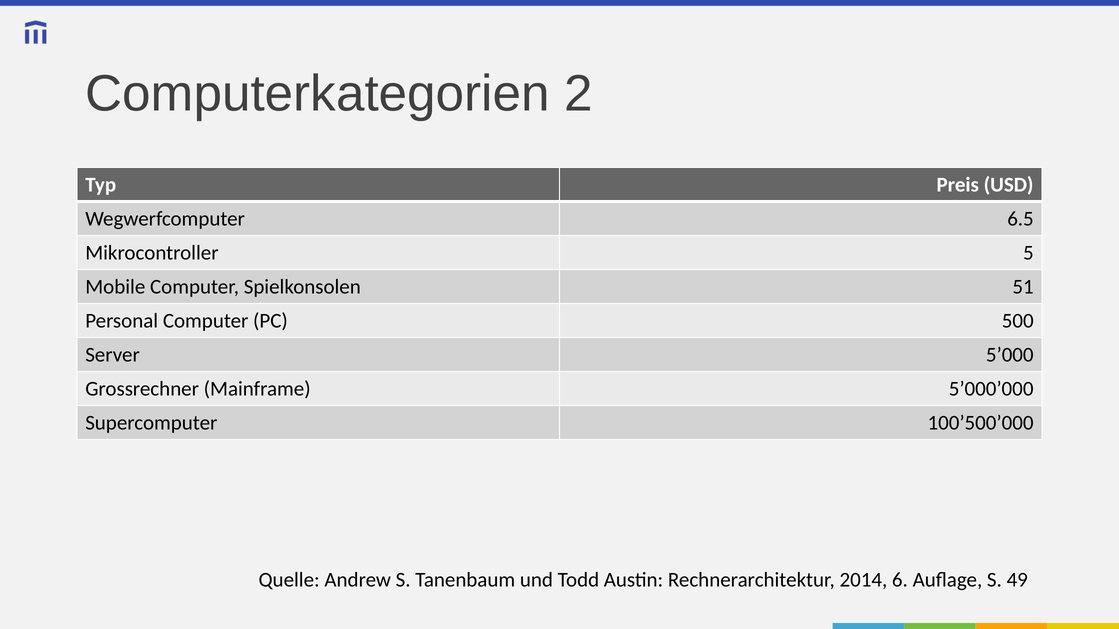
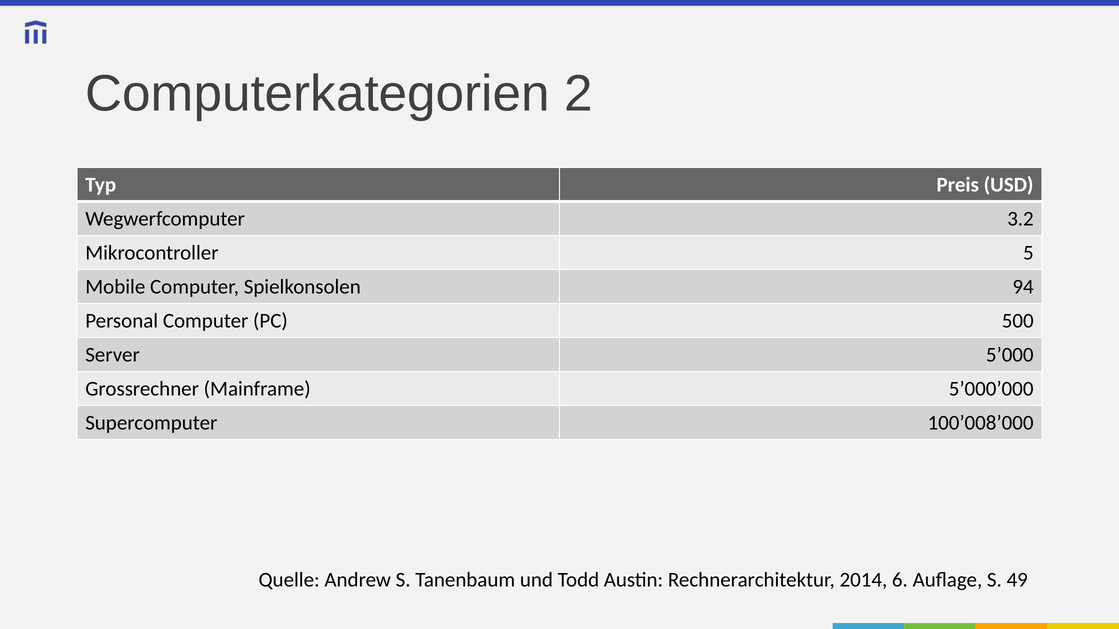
6.5: 6.5 -> 3.2 (1020, 219)
51: 51 -> 94 (1023, 287)
100’500’000: 100’500’000 -> 100’008’000 (981, 423)
